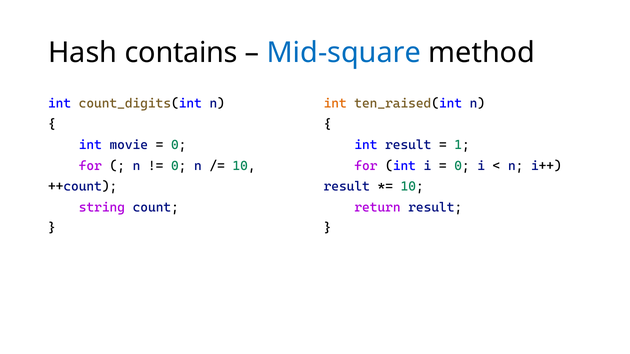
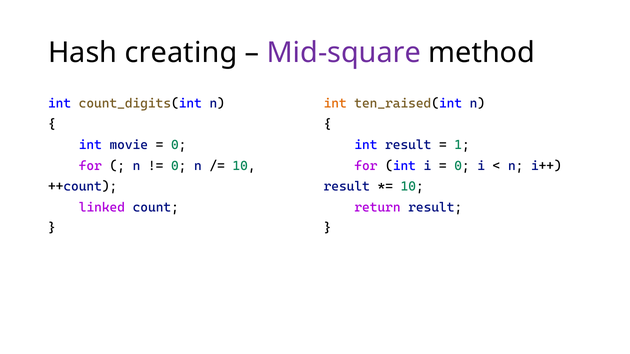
contains: contains -> creating (181, 53)
Mid-square colour: blue -> purple (344, 53)
string: string -> linked (102, 208)
